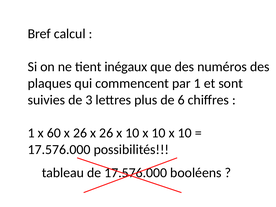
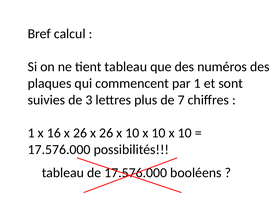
tient inégaux: inégaux -> tableau (126, 67)
6: 6 -> 7 (181, 100)
60: 60 -> 16 (54, 133)
